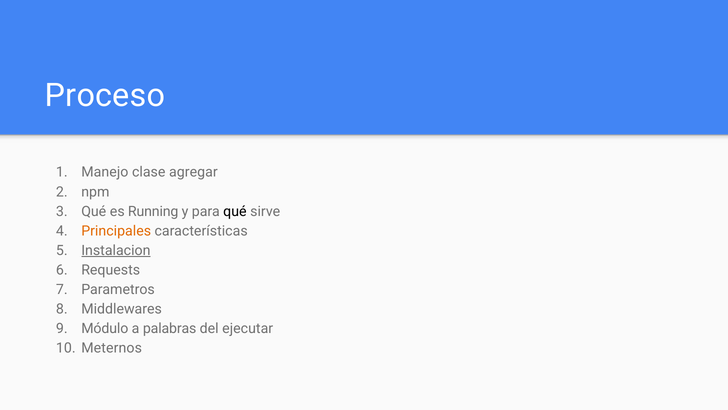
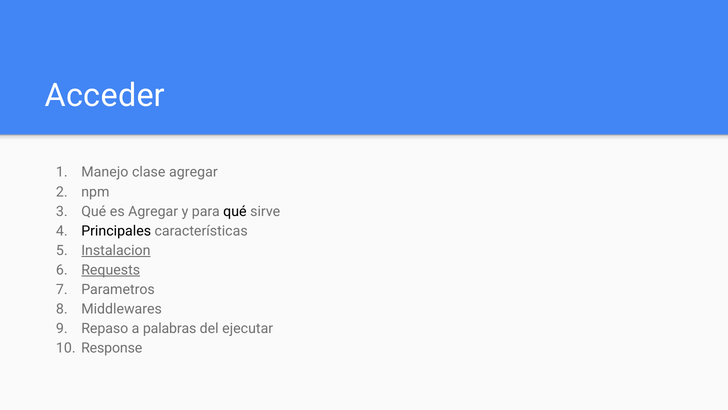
Proceso: Proceso -> Acceder (105, 95)
es Running: Running -> Agregar (153, 211)
Principales colour: orange -> black (116, 231)
Requests underline: none -> present (111, 270)
Módulo: Módulo -> Repaso (105, 328)
Meternos: Meternos -> Response (112, 348)
